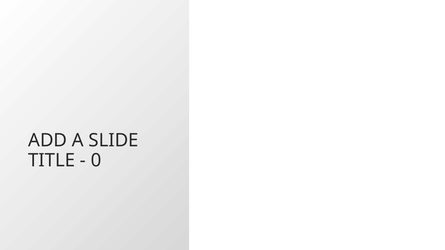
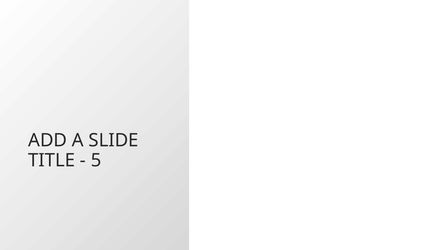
0: 0 -> 5 (96, 161)
